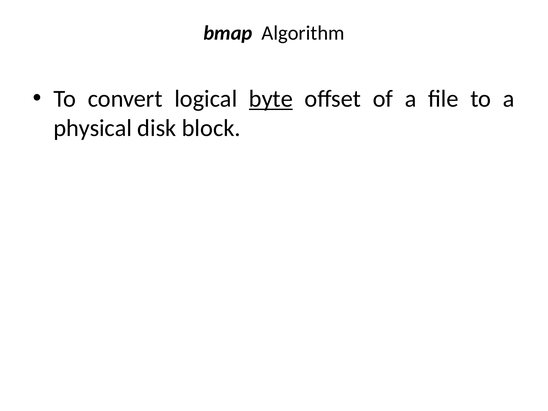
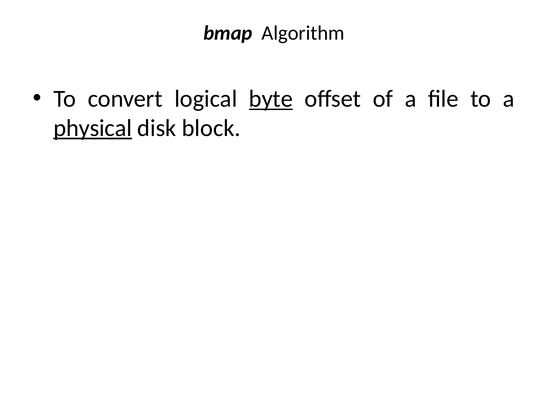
physical underline: none -> present (93, 128)
